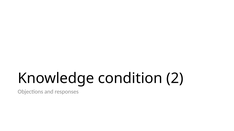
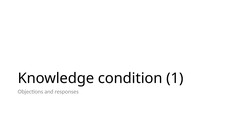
2: 2 -> 1 (175, 79)
